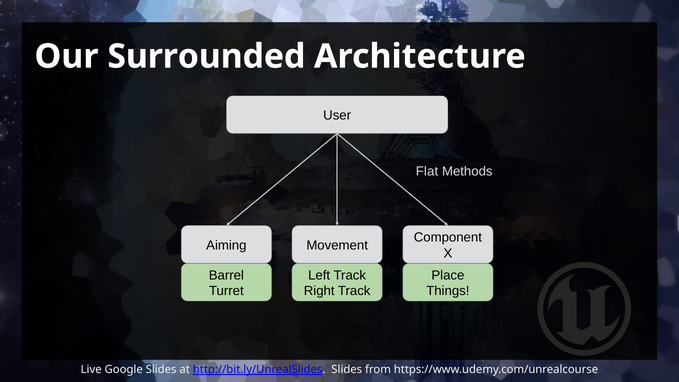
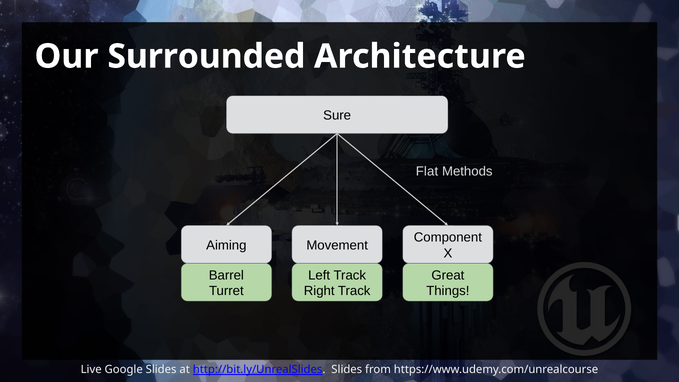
User: User -> Sure (337, 116)
Place: Place -> Great (448, 275)
